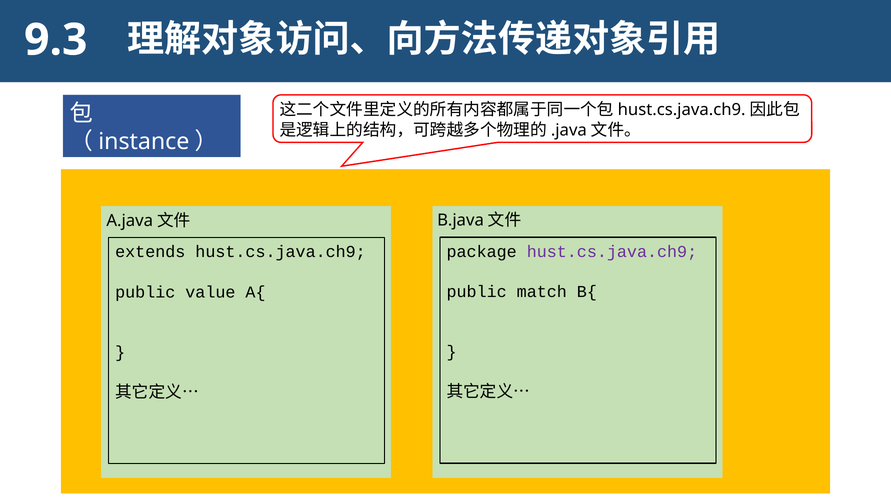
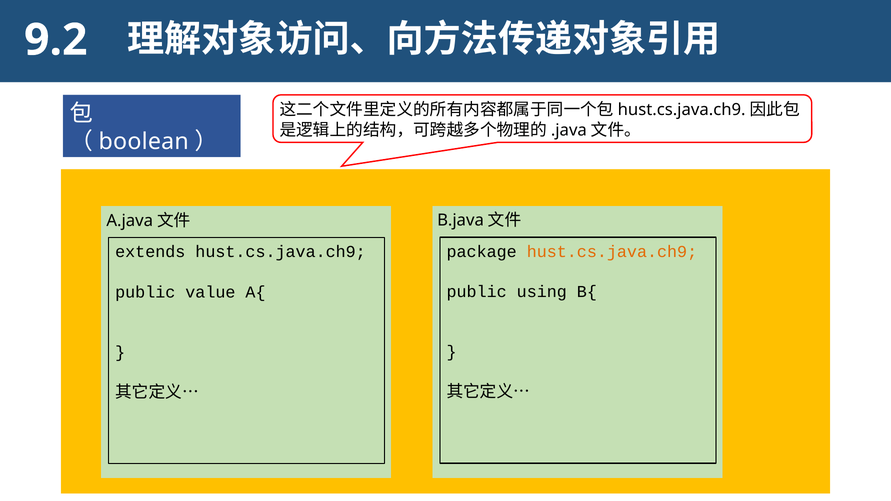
9.3: 9.3 -> 9.2 (56, 40)
instance: instance -> boolean (144, 142)
hust.cs.java.ch9 colour: purple -> orange (612, 252)
match: match -> using (542, 292)
